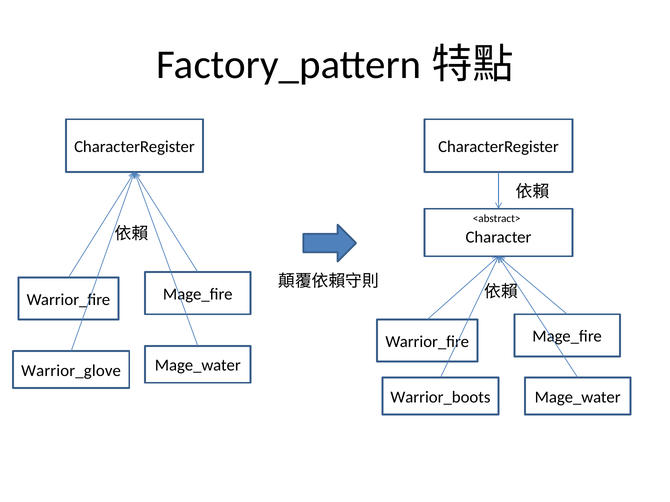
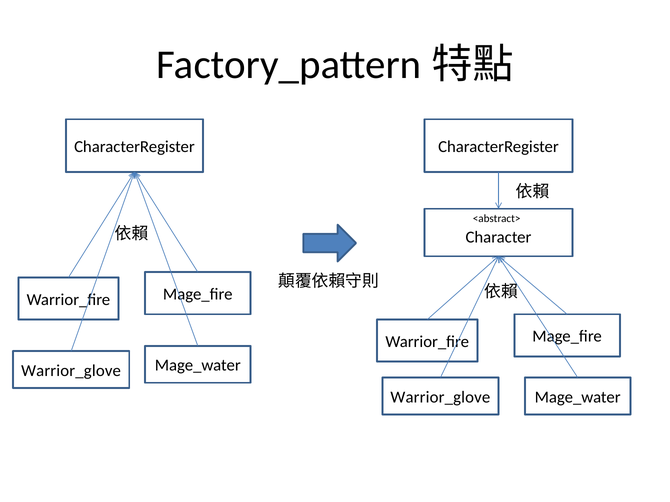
Warrior_boots: Warrior_boots -> Warrior_glove (440, 398)
